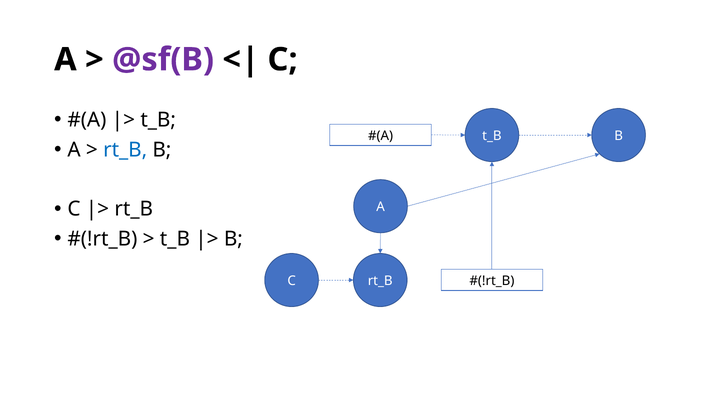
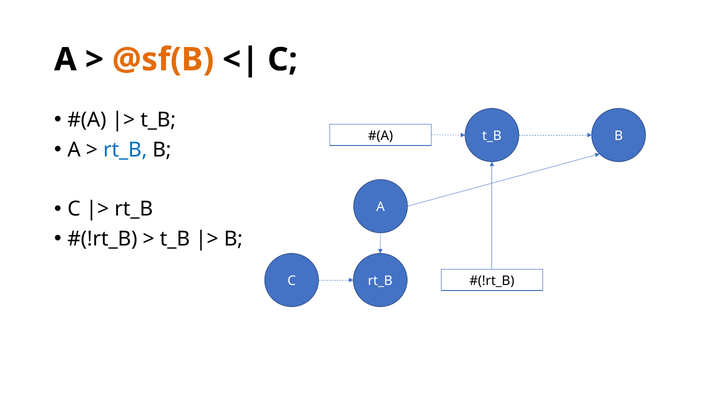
@sf(B colour: purple -> orange (163, 60)
